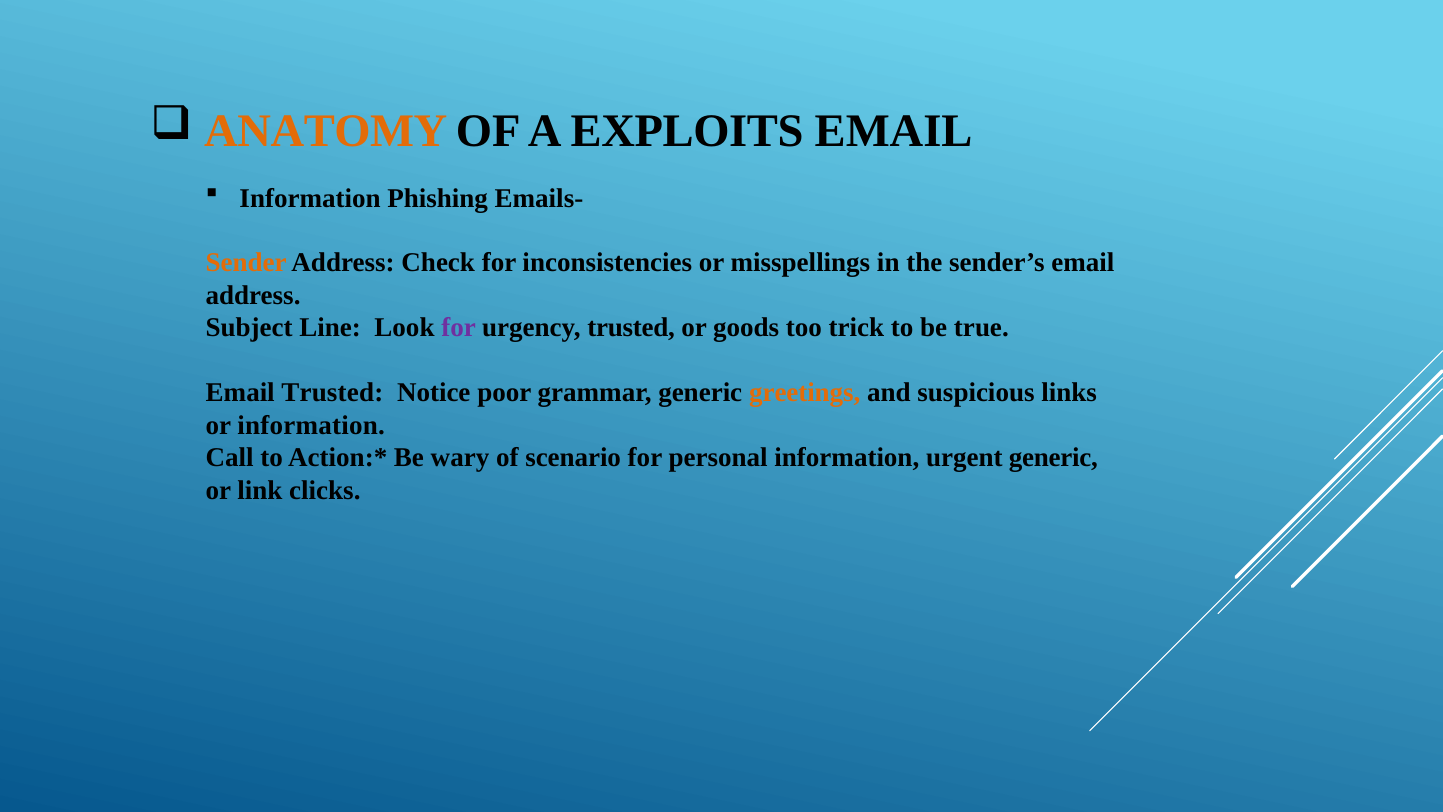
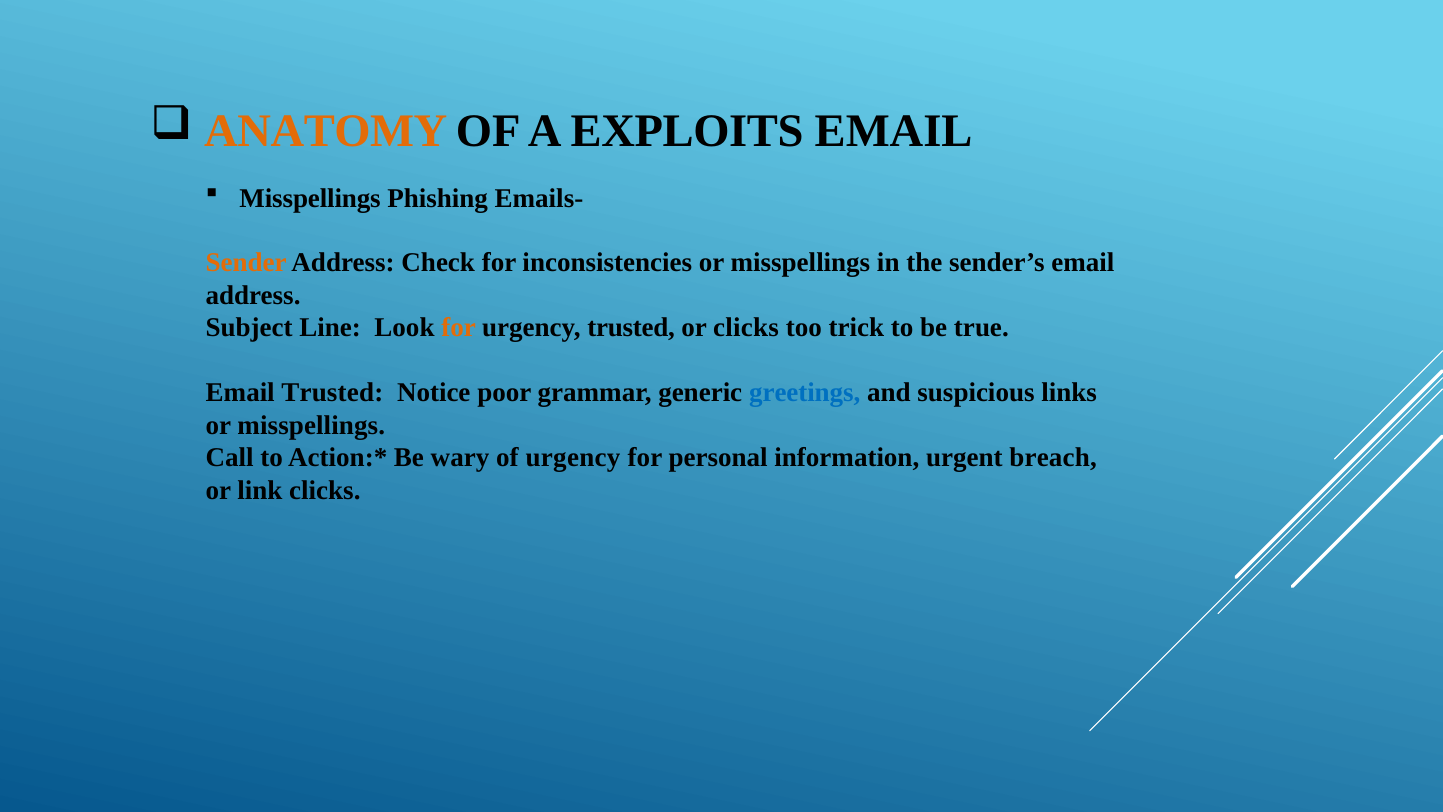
Information: Information -> Misspellings (310, 198)
for colour: purple -> orange (459, 328)
or goods: goods -> clicks (746, 328)
greetings colour: orange -> blue (805, 393)
information: information -> misspellings (311, 425)
of scenario: scenario -> urgency (573, 458)
urgent generic: generic -> breach (1053, 458)
